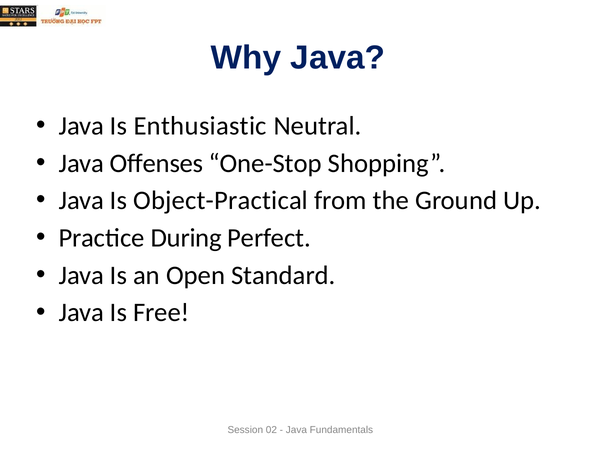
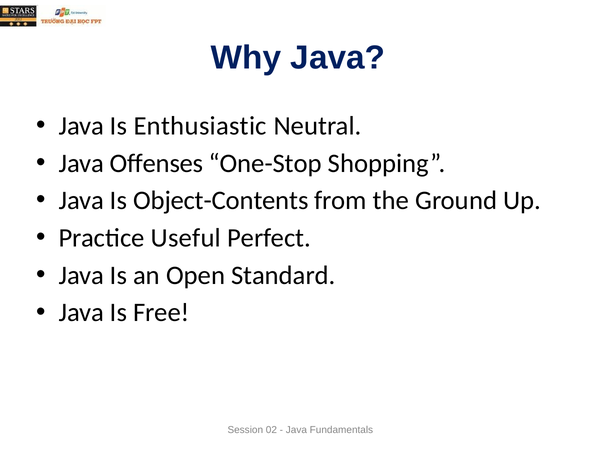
Object-Practical: Object-Practical -> Object-Contents (221, 201)
During: During -> Useful (186, 238)
